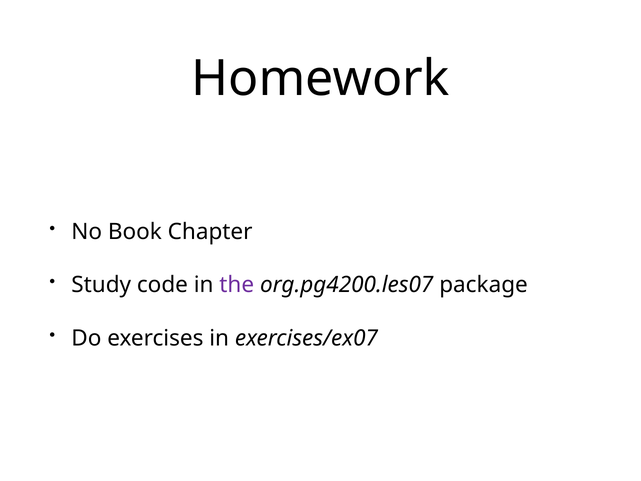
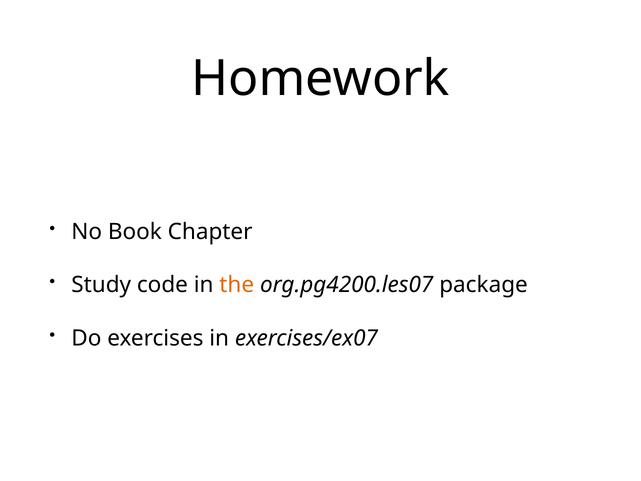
the colour: purple -> orange (237, 285)
